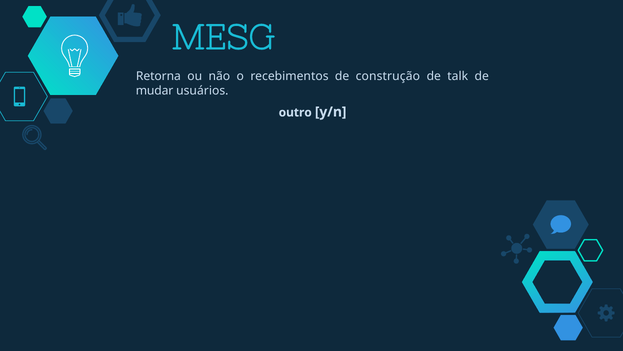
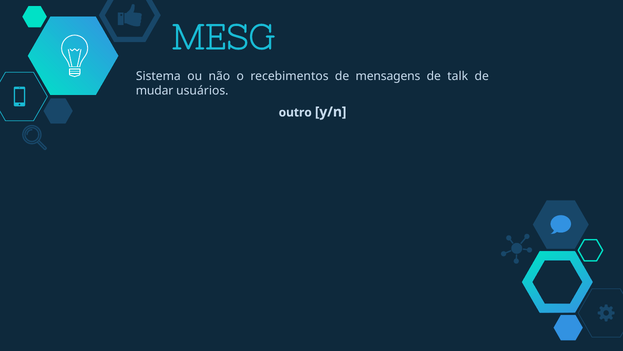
Retorna: Retorna -> Sistema (158, 76)
construção: construção -> mensagens (388, 76)
